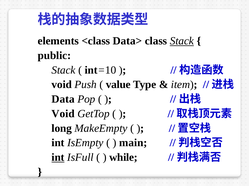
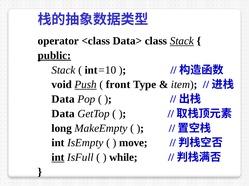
elements: elements -> operator (58, 41)
public underline: none -> present (54, 56)
Push underline: none -> present (86, 85)
value: value -> front (118, 85)
Void: Void -> Data (63, 114)
main: main -> move (133, 143)
